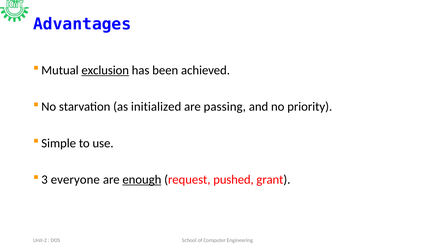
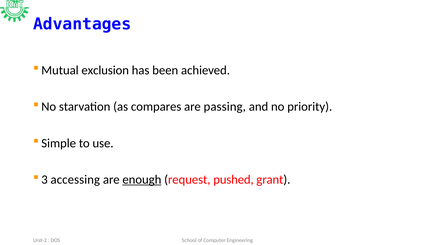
exclusion underline: present -> none (105, 70)
initialized: initialized -> compares (156, 107)
everyone: everyone -> accessing (75, 179)
